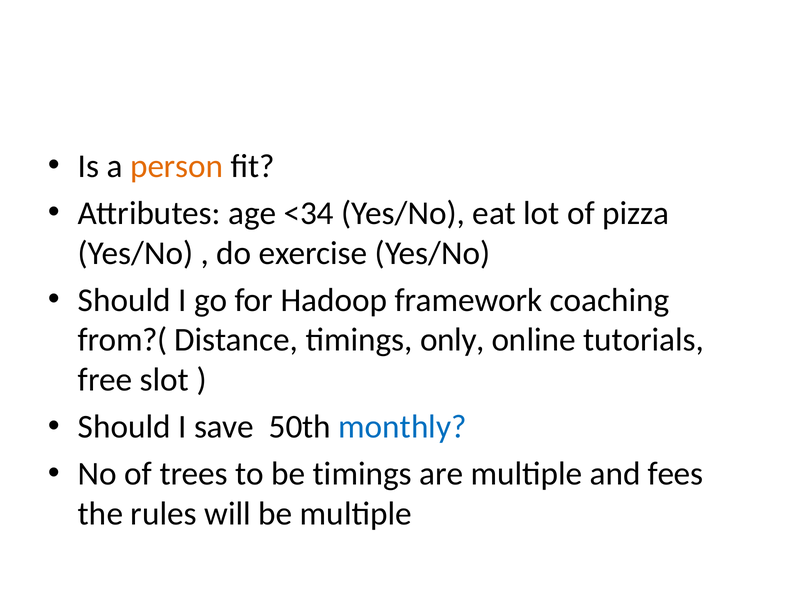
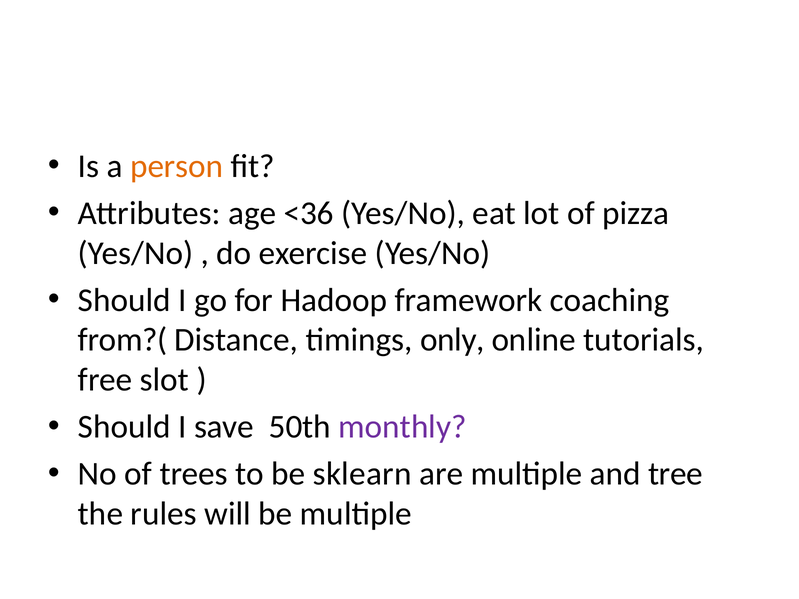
<34: <34 -> <36 (309, 213)
monthly colour: blue -> purple (402, 427)
be timings: timings -> sklearn (362, 474)
fees: fees -> tree (675, 474)
